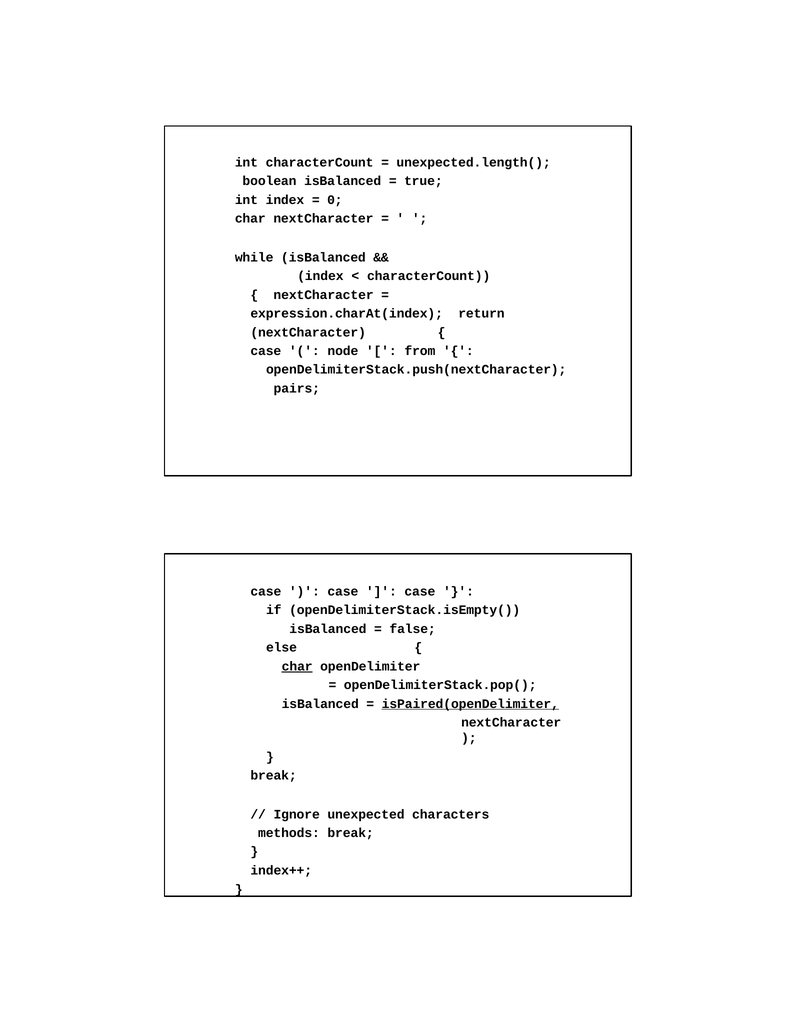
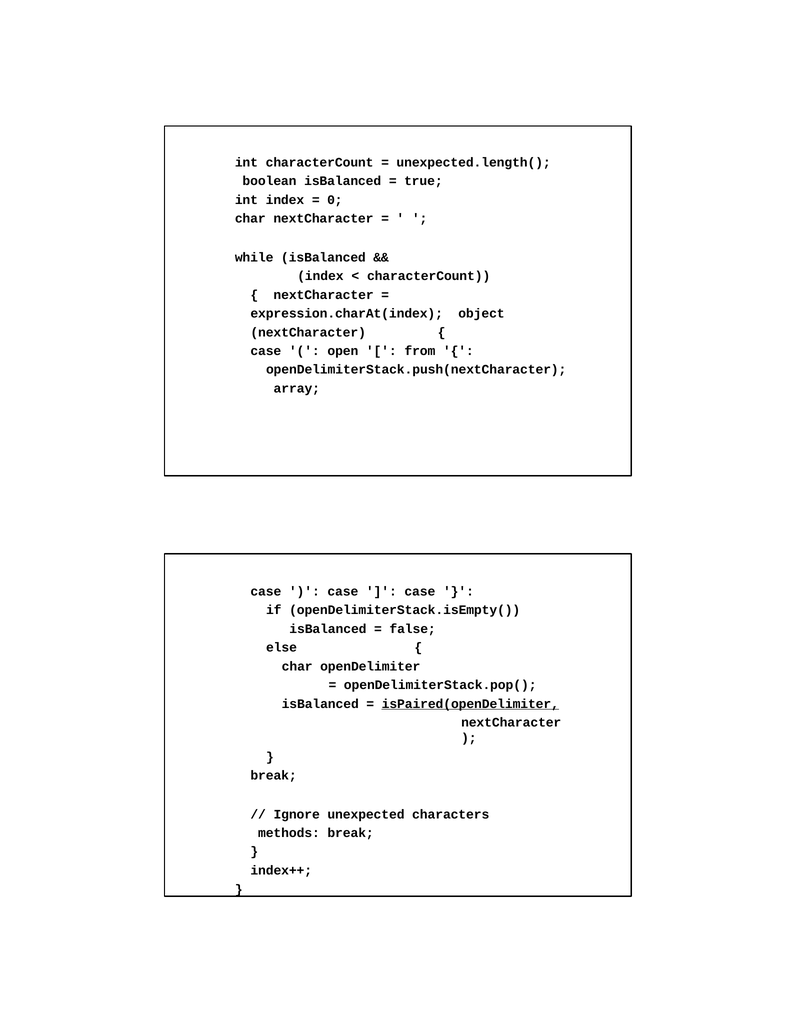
return: return -> object (481, 314)
node: node -> open (343, 351)
pairs: pairs -> array (297, 388)
char underline: present -> none (297, 666)
